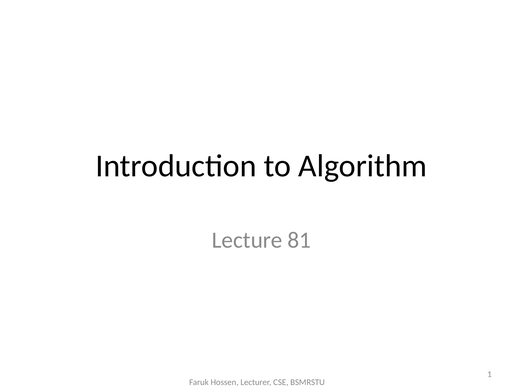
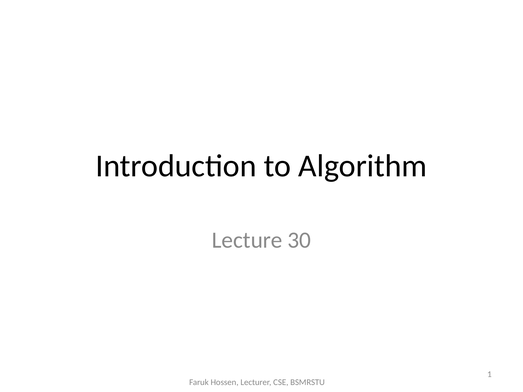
81: 81 -> 30 (299, 240)
